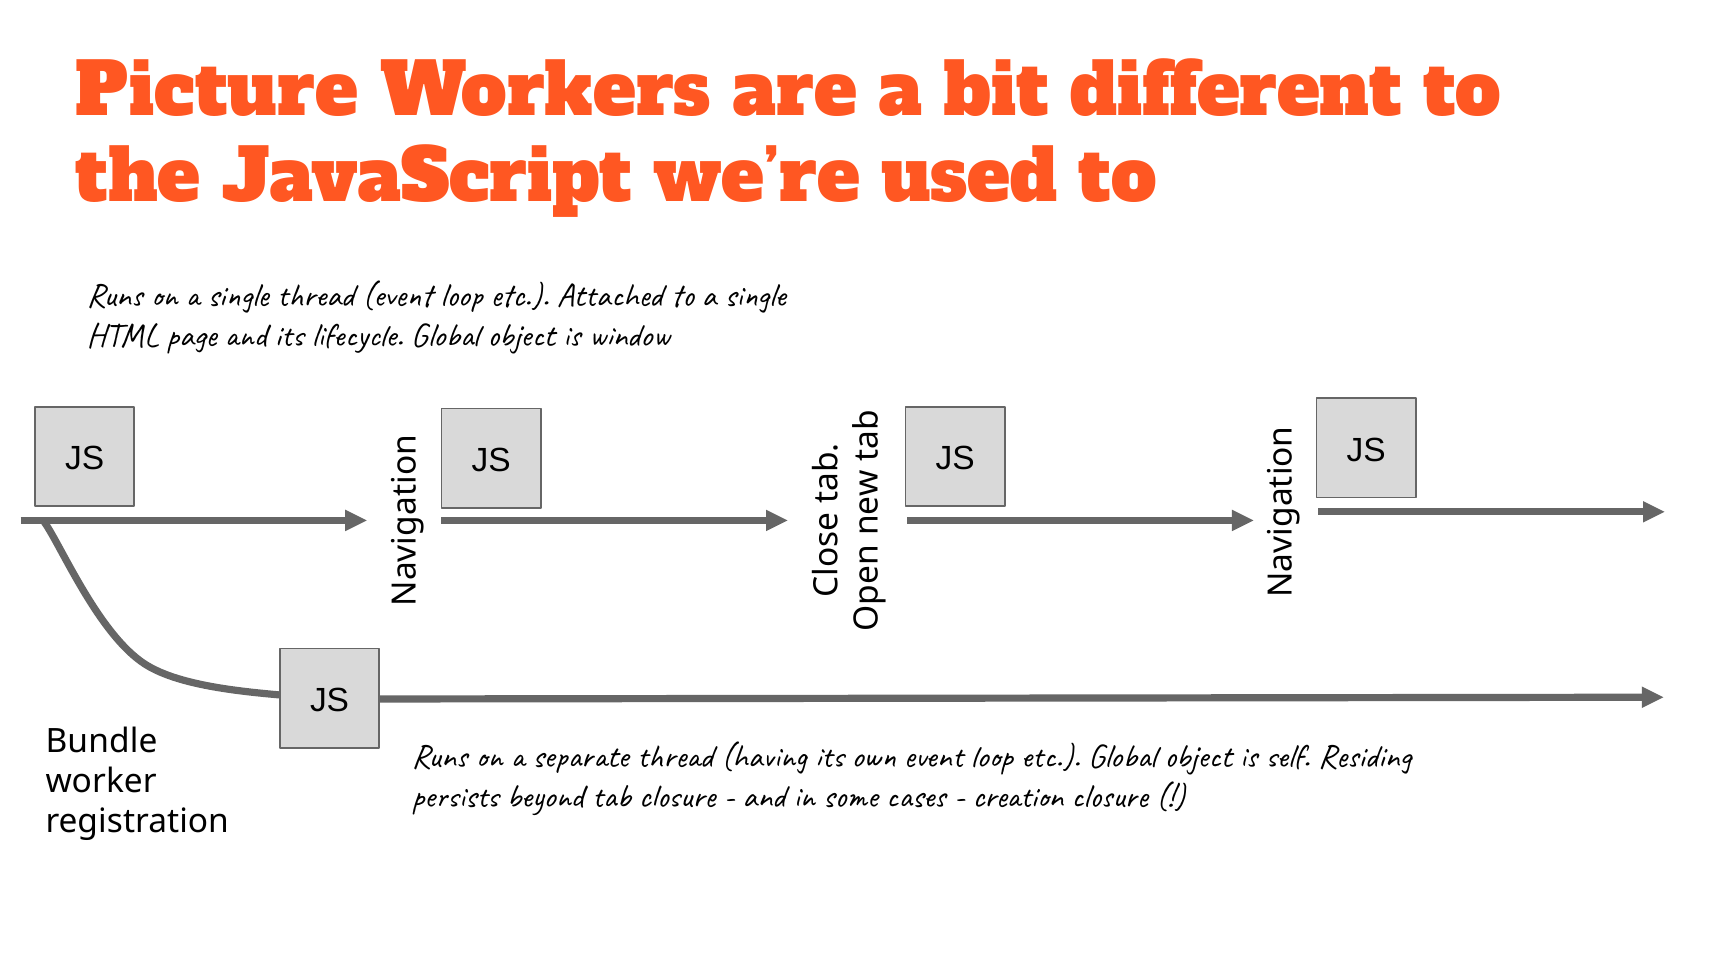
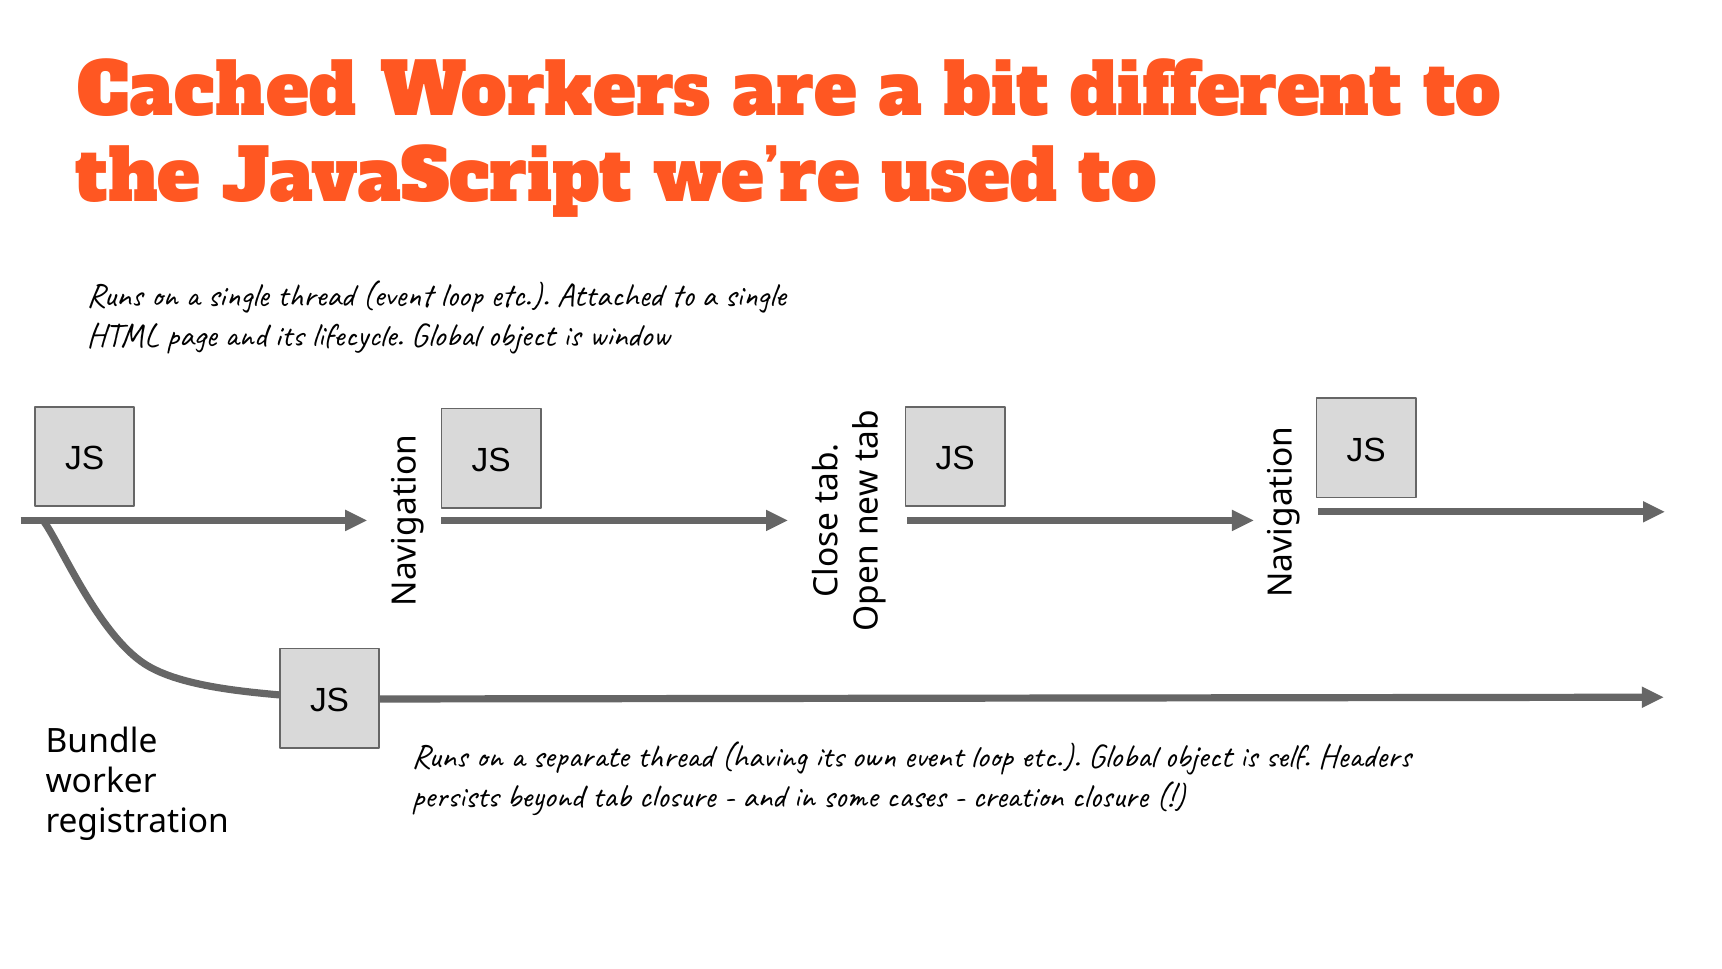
Picture: Picture -> Cached (217, 92)
Residing: Residing -> Headers (1365, 756)
